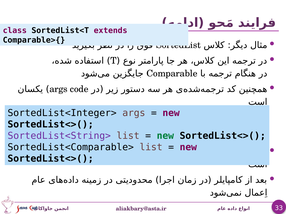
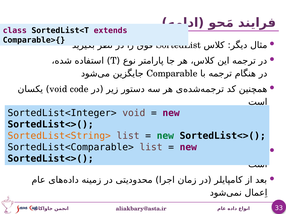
args: args -> void (58, 89)
SortedList<Integer> args: args -> void (134, 113)
SortedList<String> colour: purple -> orange (59, 136)
